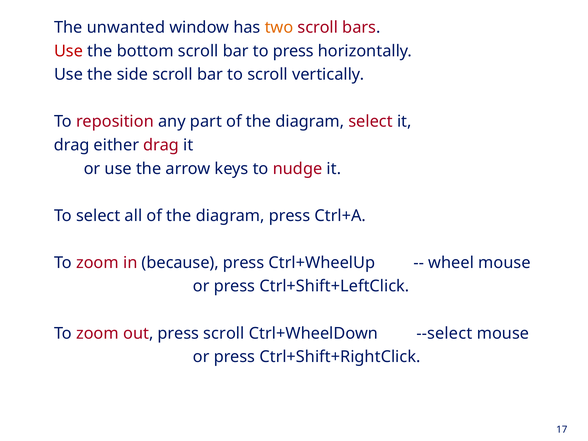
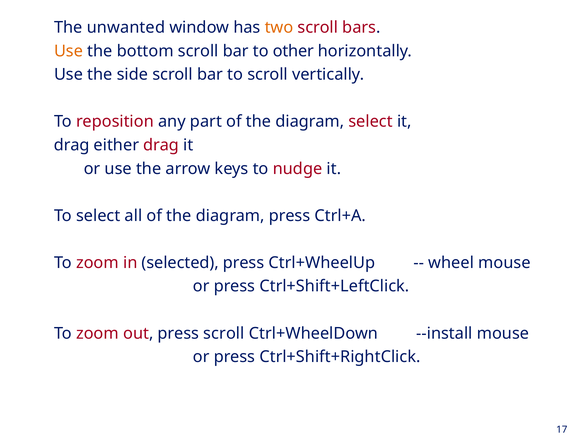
Use colour: red -> orange (69, 51)
to press: press -> other (293, 51)
because: because -> selected (180, 263)
--select: --select -> --install (444, 333)
